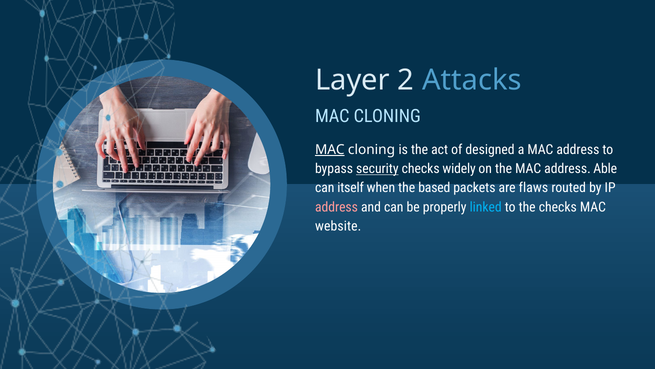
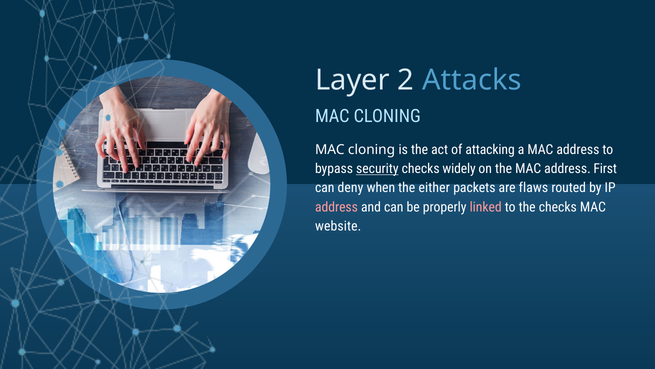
MAC underline: present -> none (330, 149)
designed: designed -> attacking (490, 149)
Able: Able -> First (605, 169)
itself: itself -> deny (350, 188)
based: based -> either (434, 188)
linked colour: light blue -> pink (486, 207)
